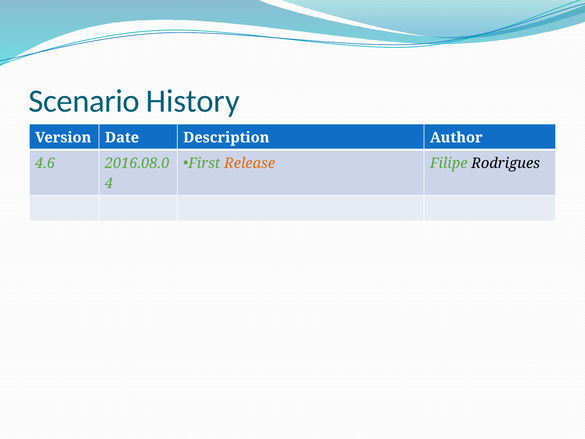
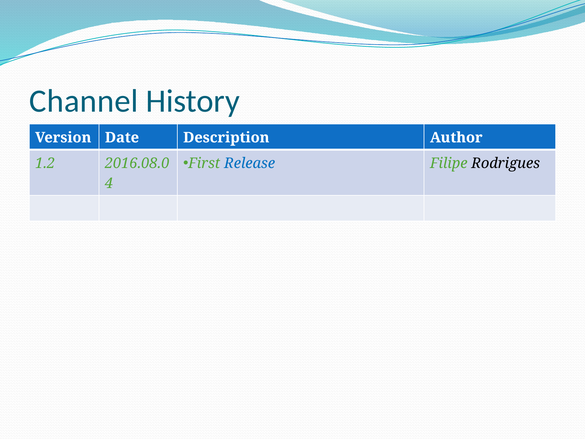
Scenario: Scenario -> Channel (84, 101)
Release colour: orange -> blue (250, 163)
4.6: 4.6 -> 1.2 (45, 163)
